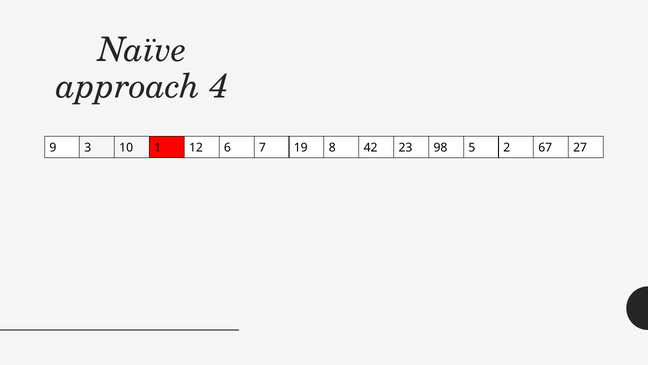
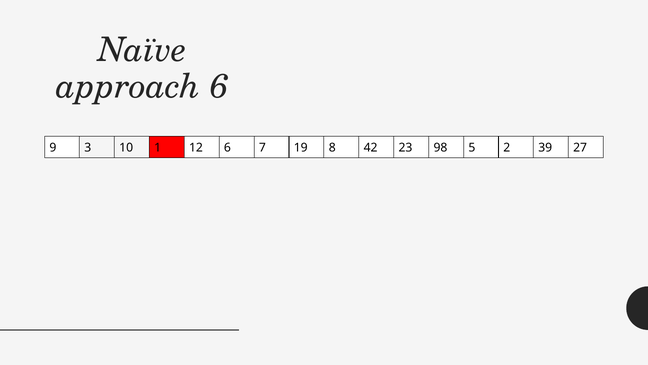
approach 4: 4 -> 6 (219, 87)
67: 67 -> 39 (545, 148)
